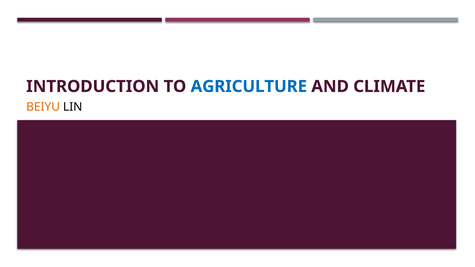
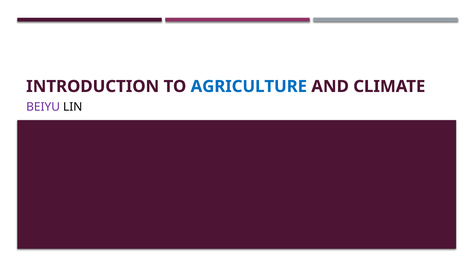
BEIYU colour: orange -> purple (43, 107)
